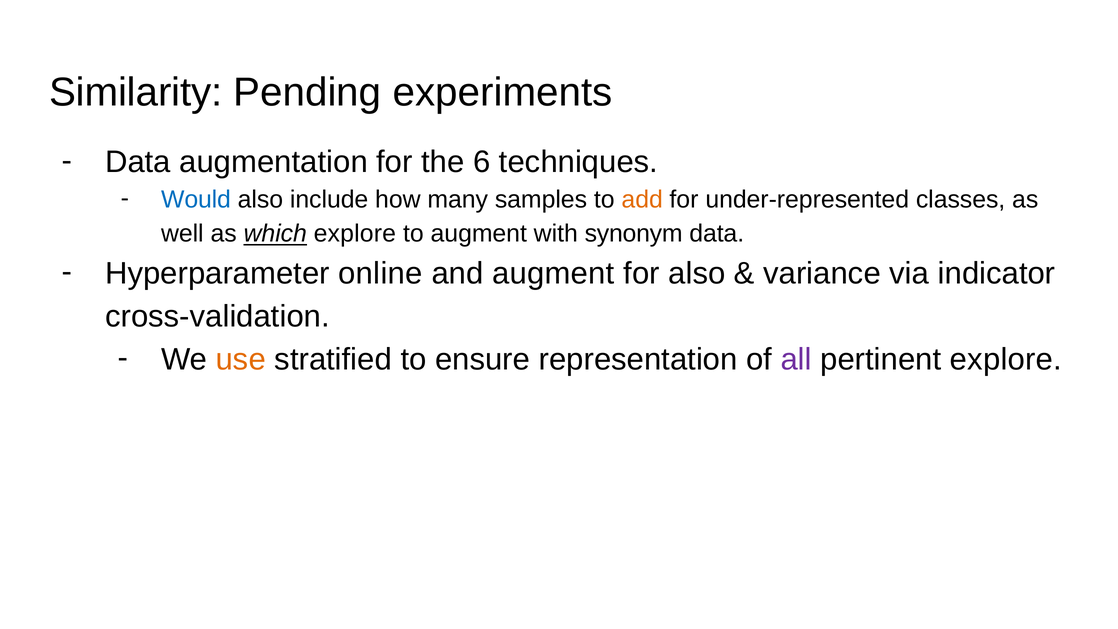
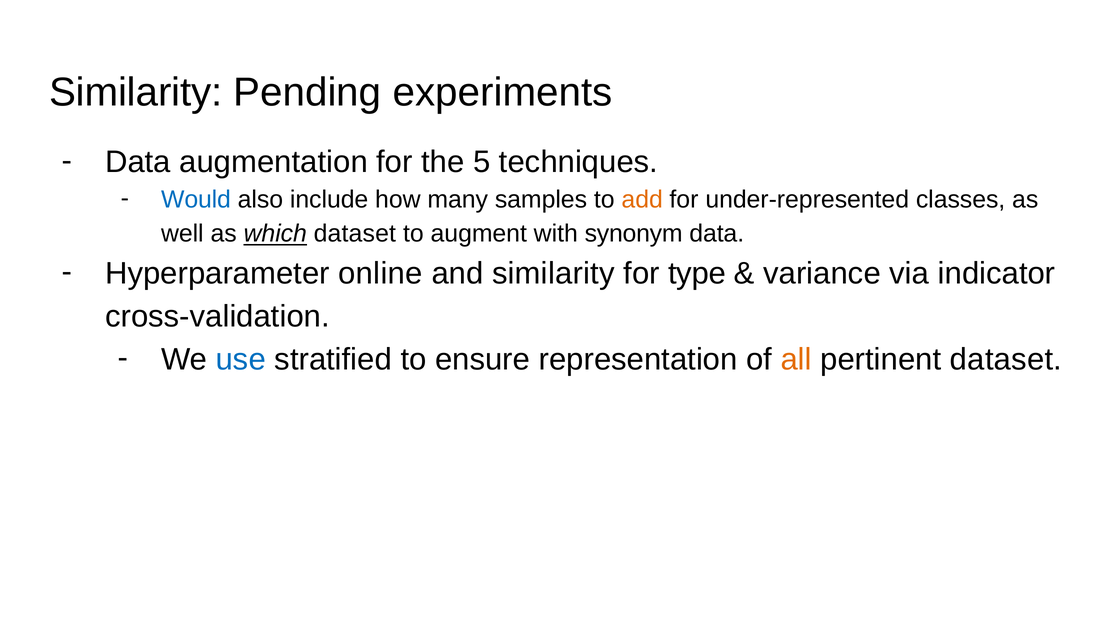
6: 6 -> 5 (482, 162)
which explore: explore -> dataset (355, 234)
and augment: augment -> similarity (553, 273)
for also: also -> type (697, 273)
use colour: orange -> blue (241, 359)
all colour: purple -> orange (796, 359)
pertinent explore: explore -> dataset (1006, 359)
